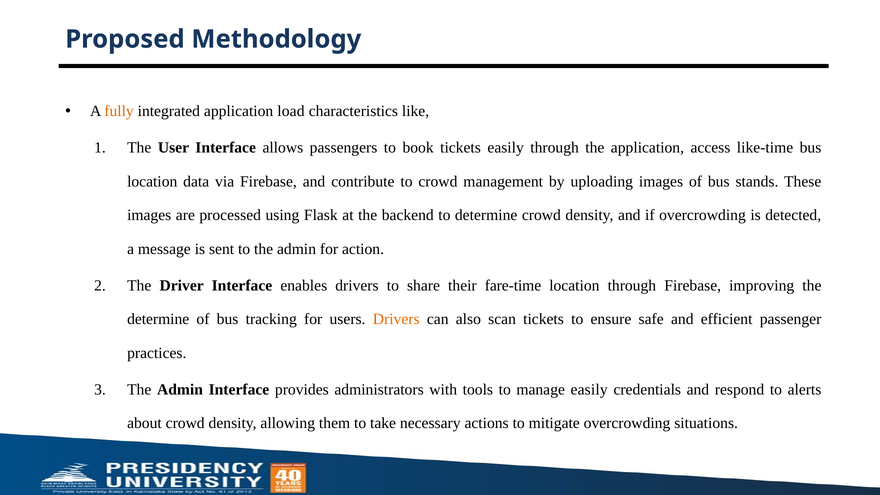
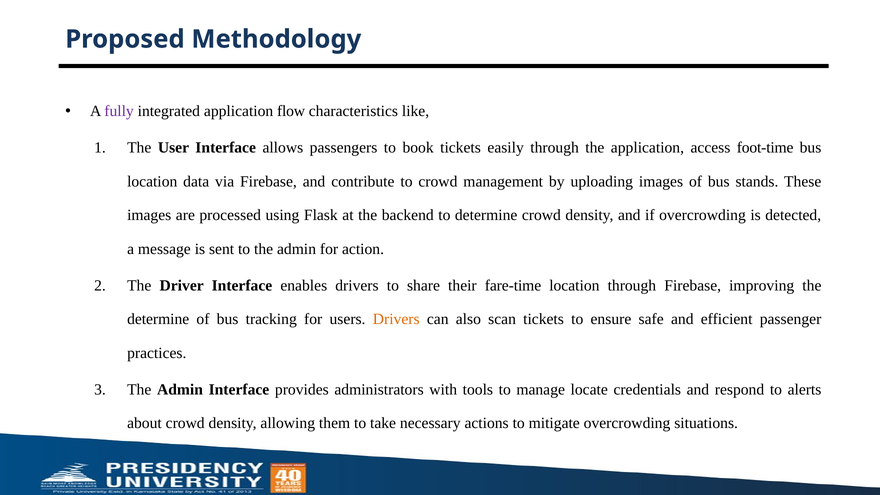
fully colour: orange -> purple (119, 111)
load: load -> flow (291, 111)
like-time: like-time -> foot-time (765, 148)
manage easily: easily -> locate (589, 390)
